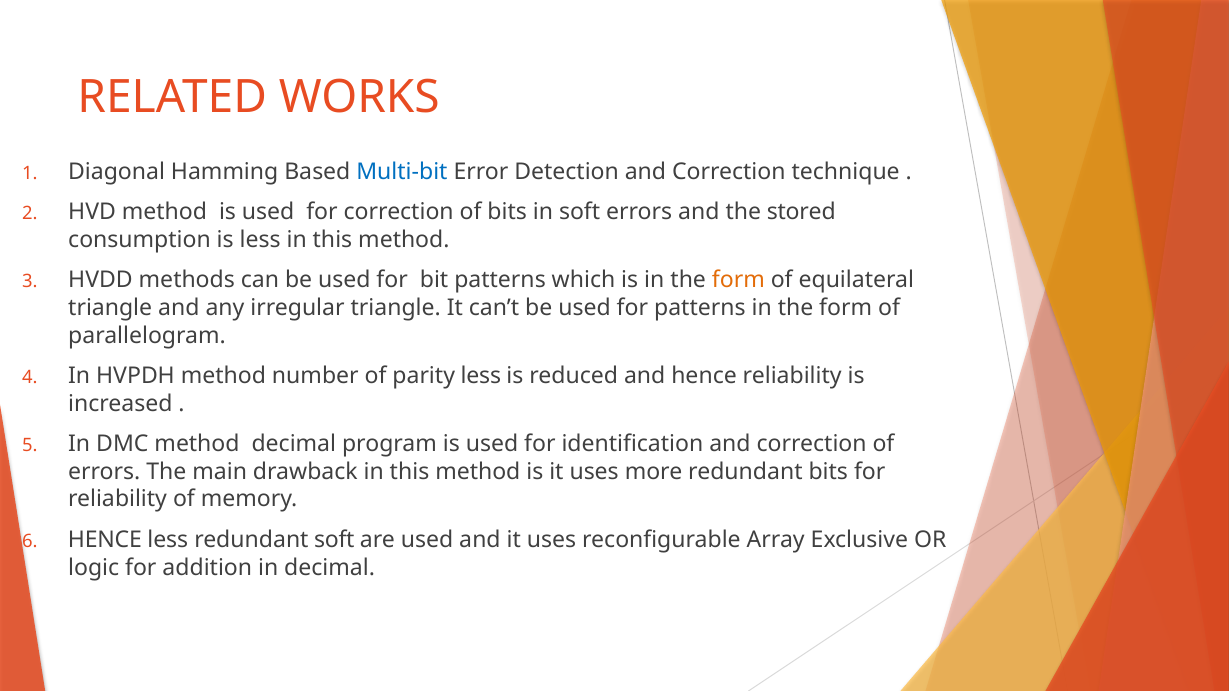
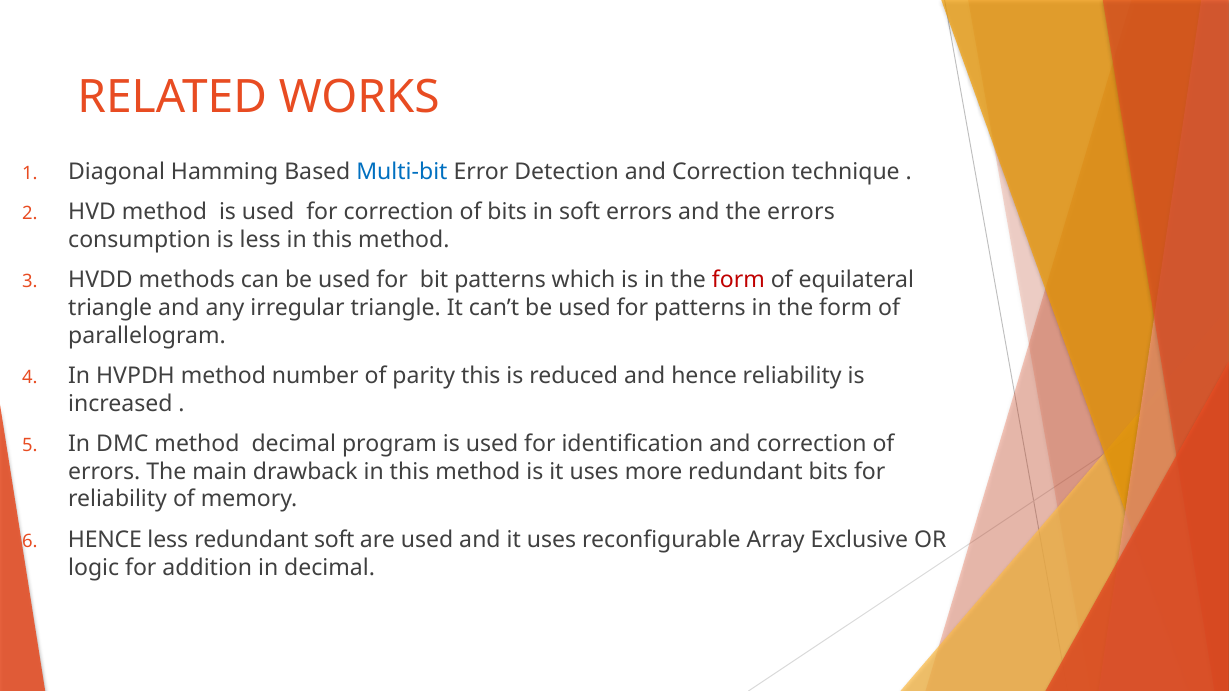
the stored: stored -> errors (801, 212)
form colour: orange -> red (738, 280)
parity less: less -> this (481, 376)
